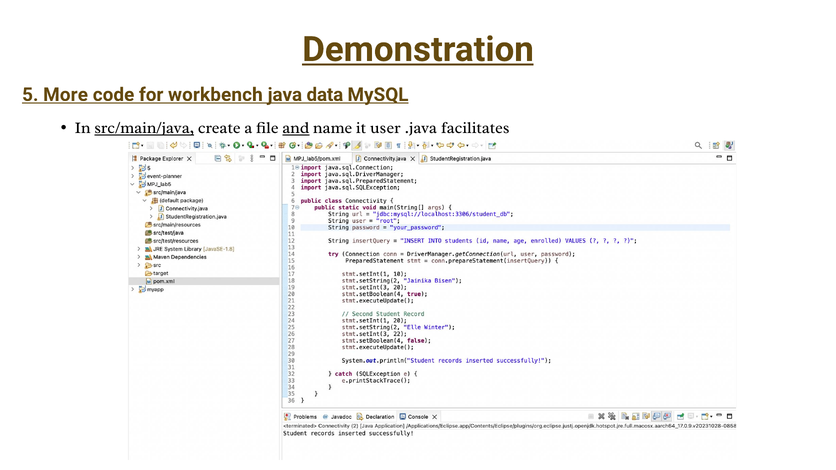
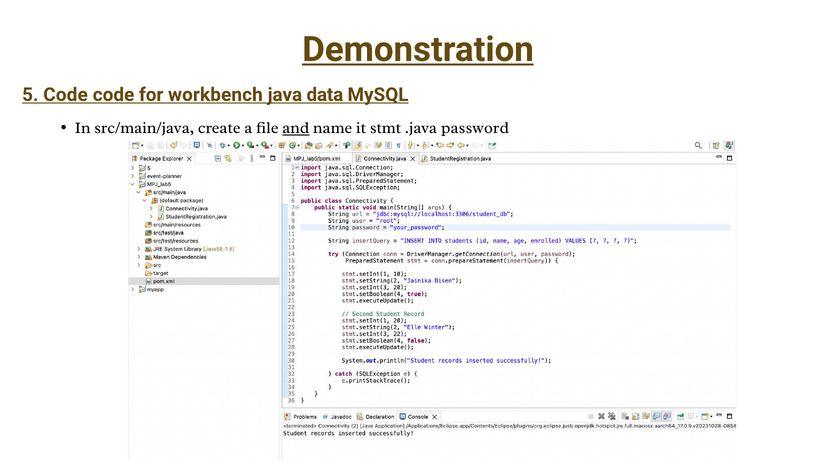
5 More: More -> Code (66, 95)
src/main/java underline: present -> none (144, 128)
user: user -> stmt (385, 128)
facilitates: facilitates -> password (475, 128)
